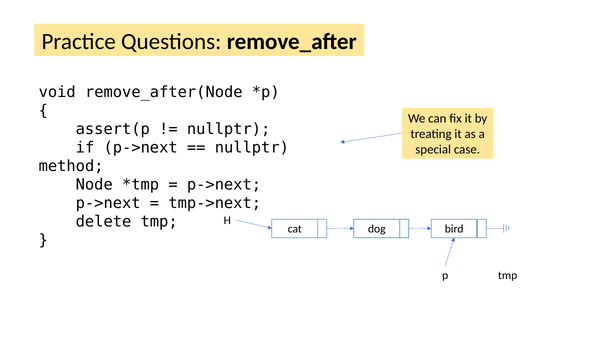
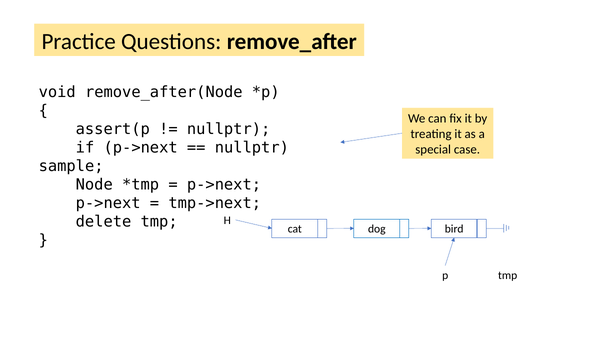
method: method -> sample (71, 166)
